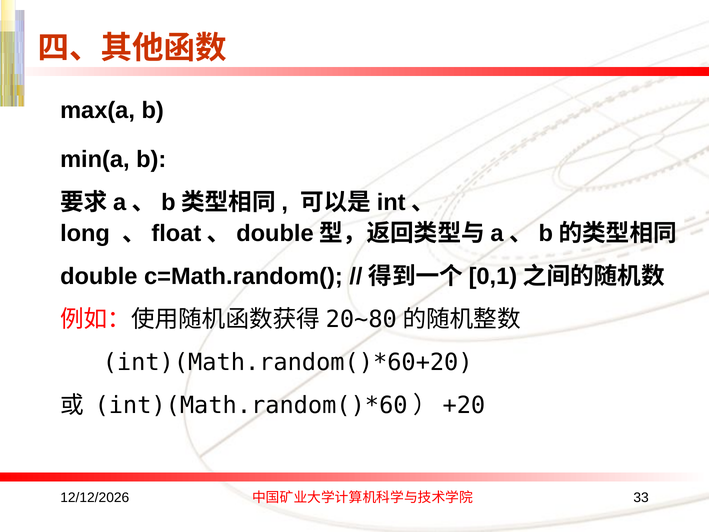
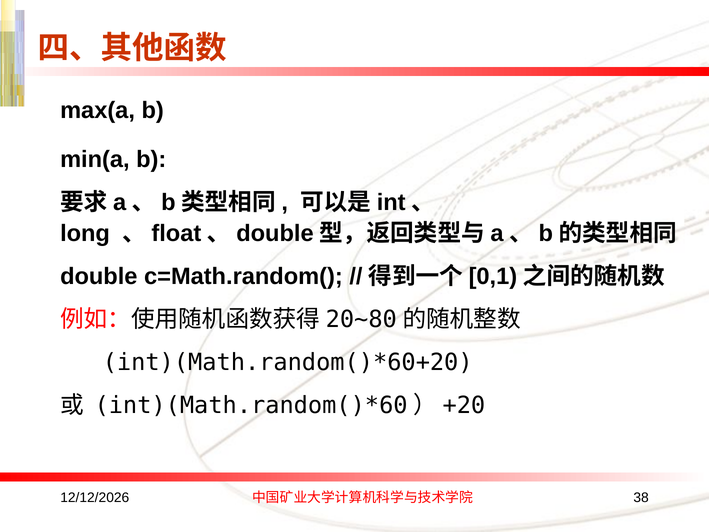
33: 33 -> 38 (641, 497)
